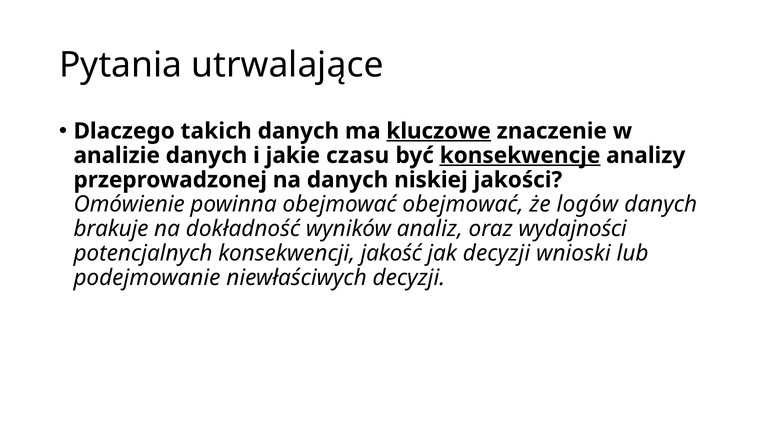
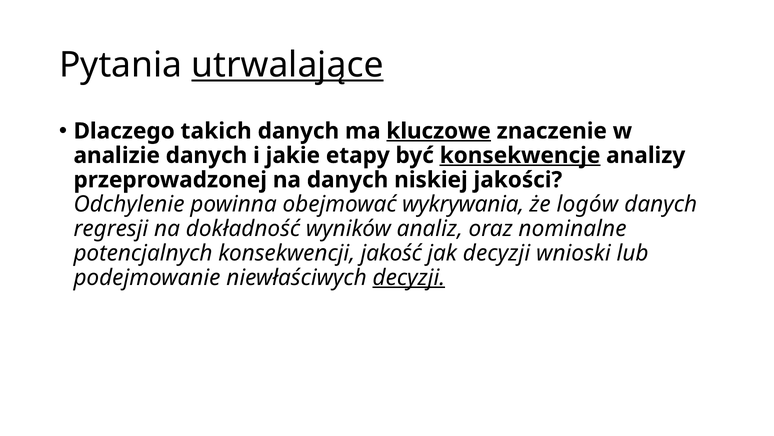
utrwalające underline: none -> present (287, 65)
czasu: czasu -> etapy (358, 155)
Omówienie: Omówienie -> Odchylenie (129, 204)
obejmować obejmować: obejmować -> wykrywania (463, 204)
brakuje: brakuje -> regresji (111, 228)
wydajności: wydajności -> nominalne (573, 228)
decyzji underline: none -> present (409, 277)
